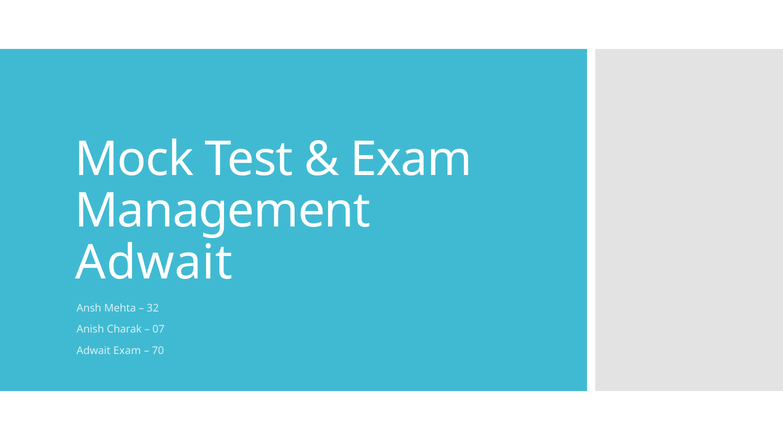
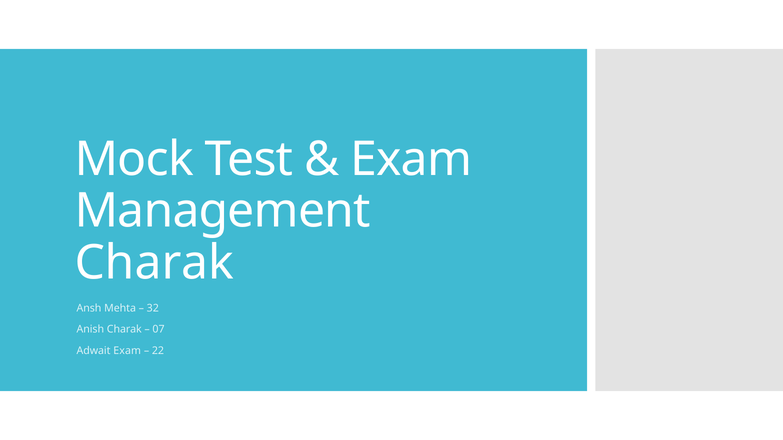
Adwait: Adwait -> Charak (154, 263)
70: 70 -> 22 (158, 351)
